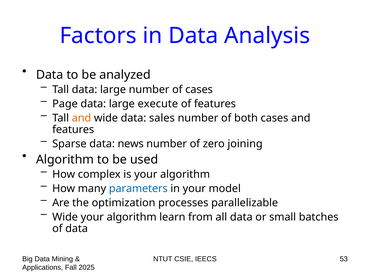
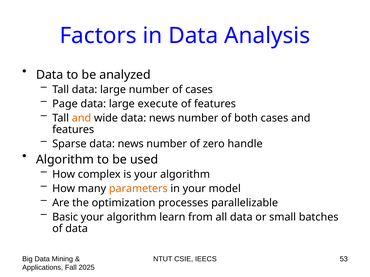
wide data sales: sales -> news (162, 118)
joining: joining -> handle (245, 144)
parameters colour: blue -> orange (138, 189)
Wide: Wide -> Basic (65, 217)
